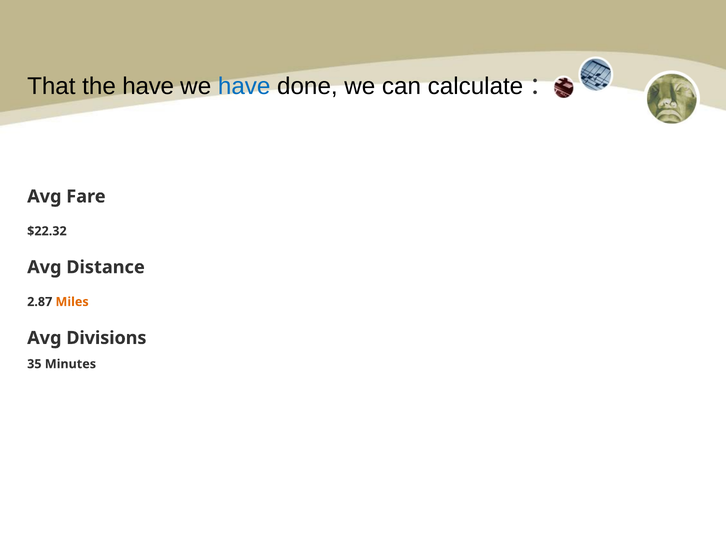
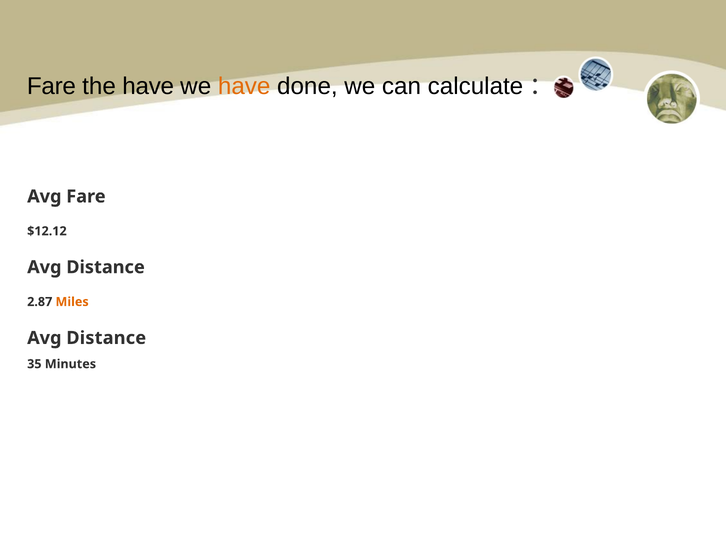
That: That -> Fare (51, 86)
have colour: blue -> orange (244, 86)
$22.32: $22.32 -> $12.12 (47, 231)
Divisions: Divisions -> Distance (106, 338)
